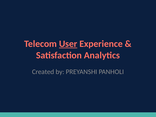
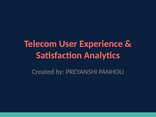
User underline: present -> none (68, 44)
